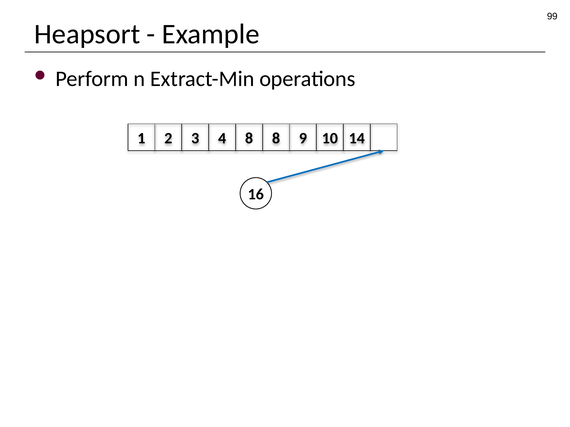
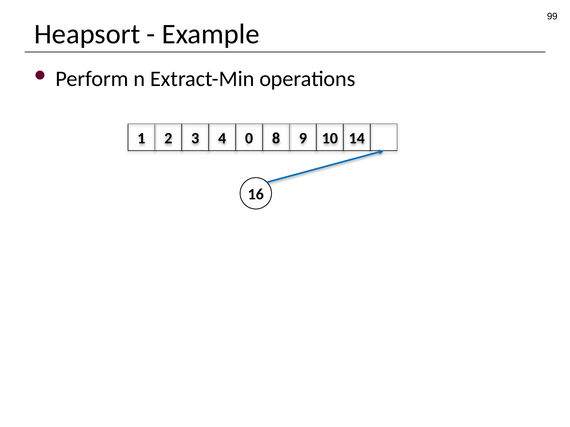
4 8: 8 -> 0 (249, 139)
